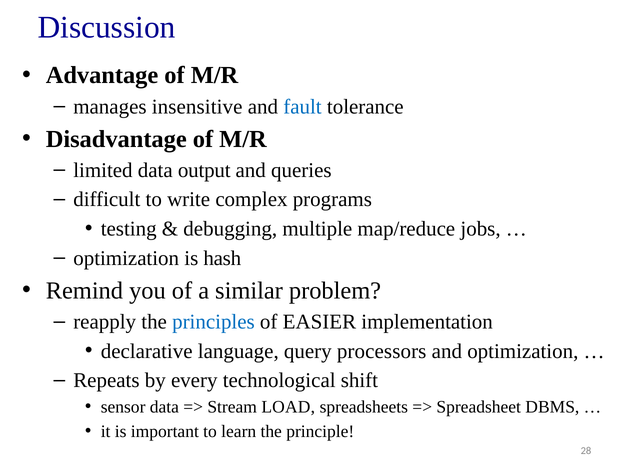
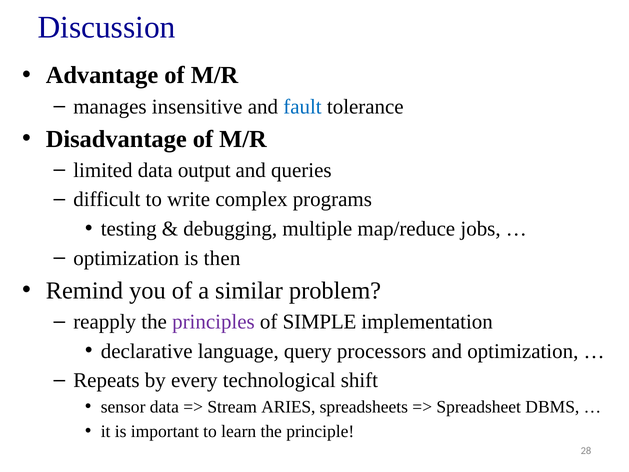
hash: hash -> then (222, 258)
principles colour: blue -> purple (213, 322)
EASIER: EASIER -> SIMPLE (320, 322)
LOAD: LOAD -> ARIES (288, 407)
